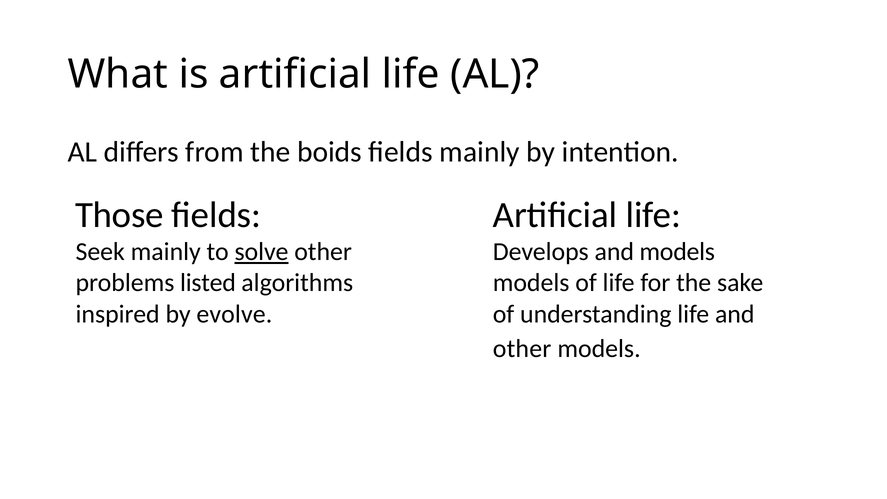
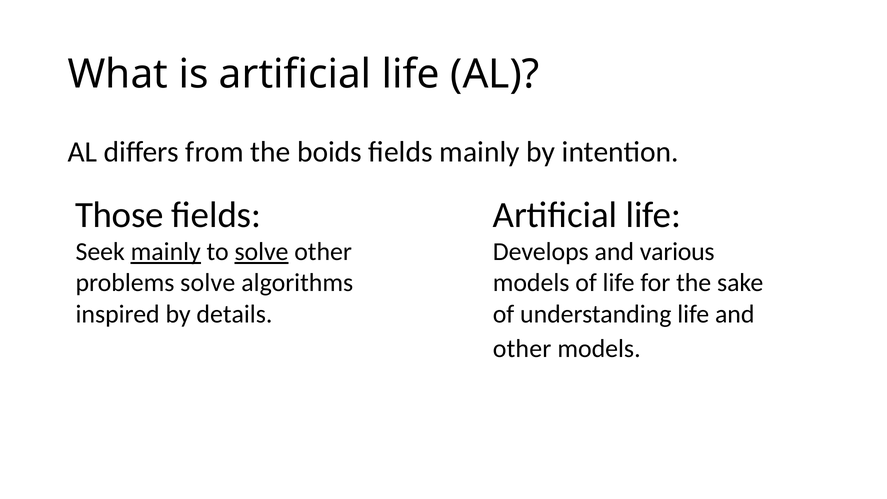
mainly underline: none -> present (166, 252)
and models: models -> various (677, 252)
problems listed: listed -> solve (208, 283)
evolve: evolve -> details (234, 314)
